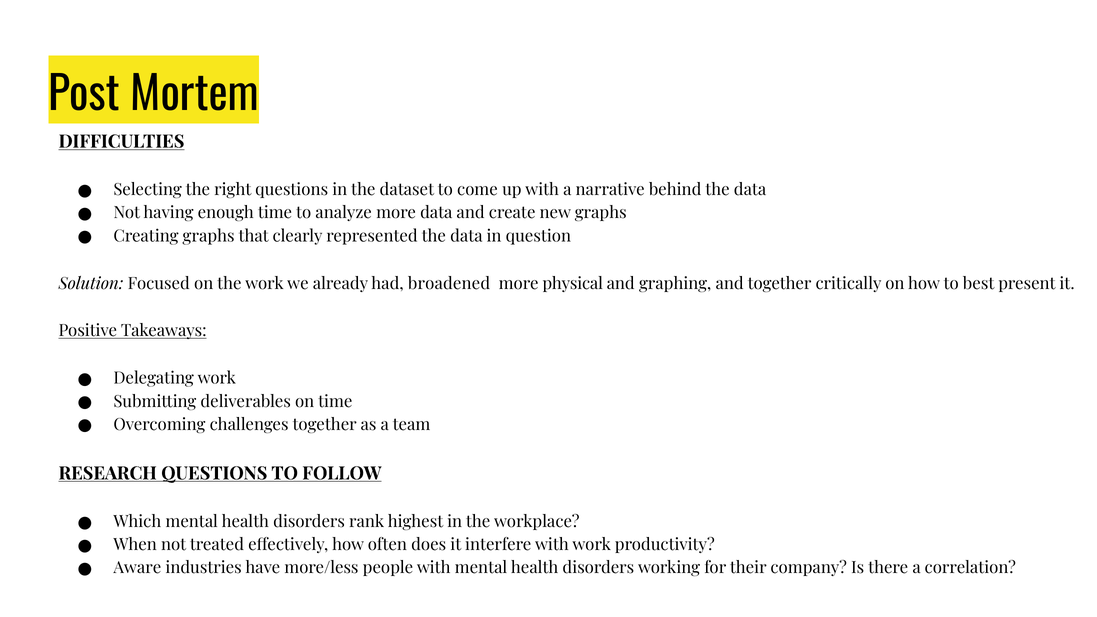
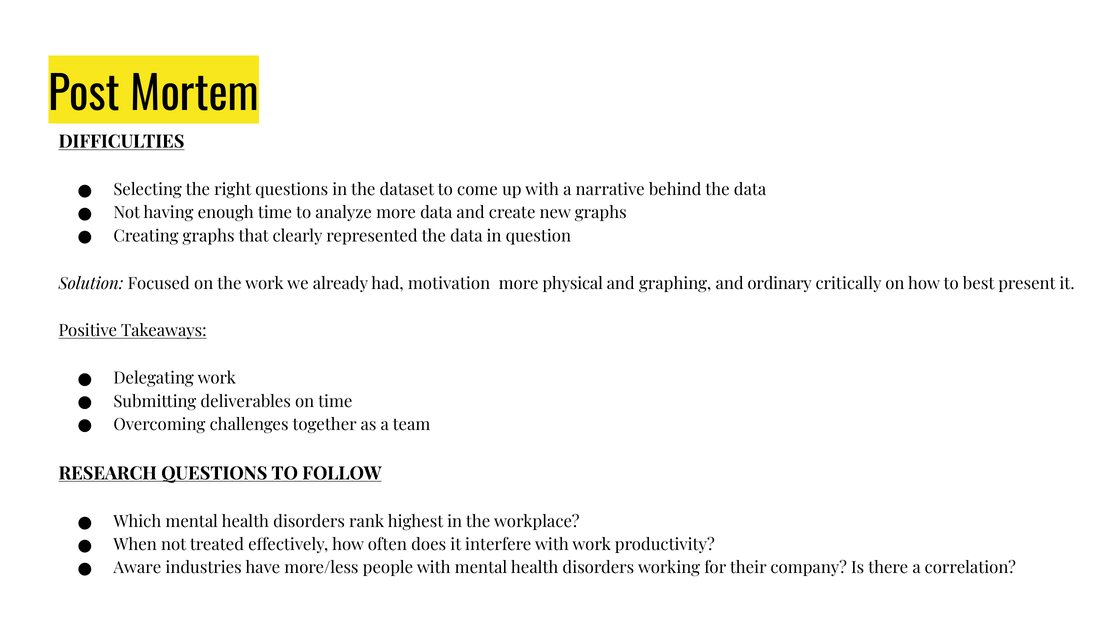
broadened: broadened -> motivation (449, 284)
and together: together -> ordinary (780, 284)
